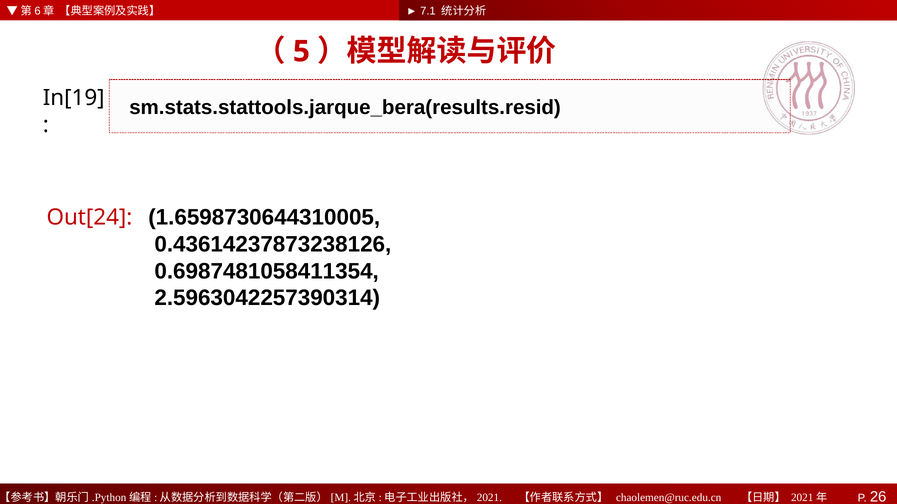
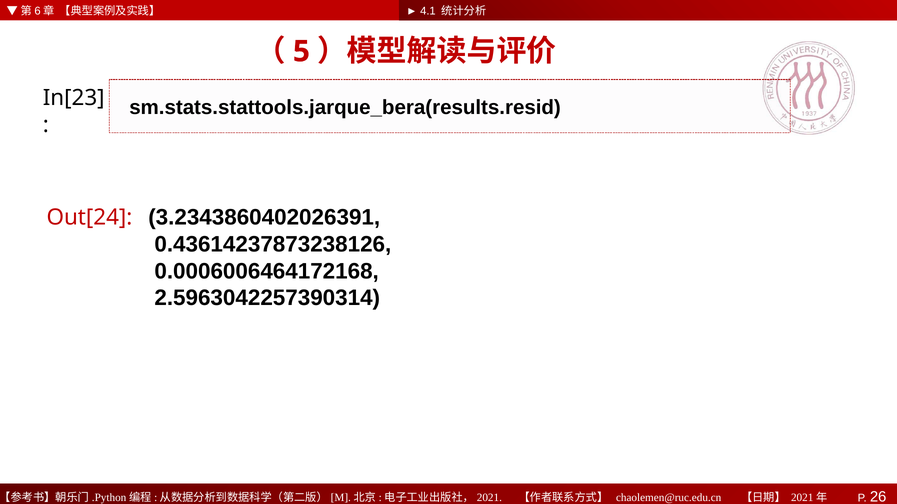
7.1: 7.1 -> 4.1 (428, 11)
In[19: In[19 -> In[23 (74, 98)
1.6598730644310005: 1.6598730644310005 -> 3.2343860402026391 (264, 218)
0.6987481058411354: 0.6987481058411354 -> 0.0006006464172168 (267, 271)
